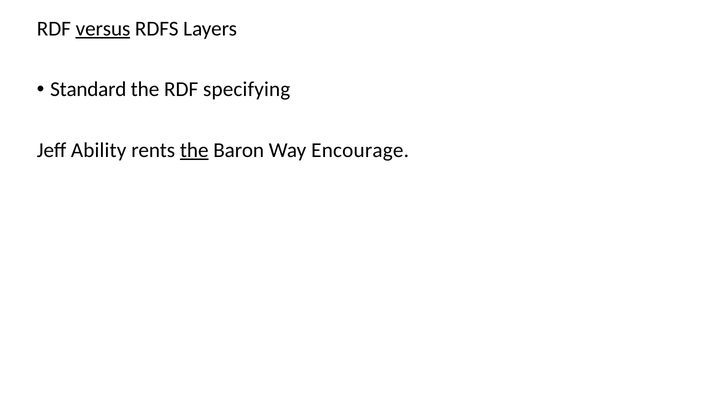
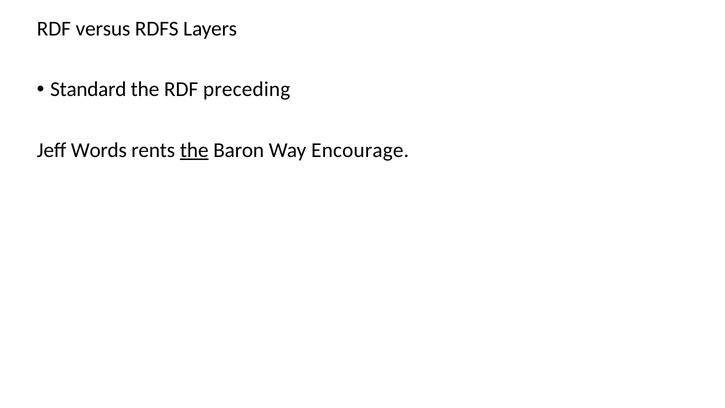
versus underline: present -> none (103, 29)
specifying: specifying -> preceding (247, 89)
Ability: Ability -> Words (99, 150)
